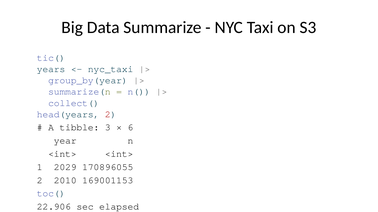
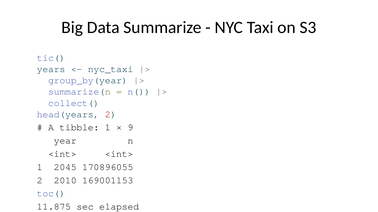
tibble 3: 3 -> 1 (108, 128)
6: 6 -> 9 (130, 128)
2029: 2029 -> 2045 (65, 167)
22.906: 22.906 -> 11.875 (54, 207)
